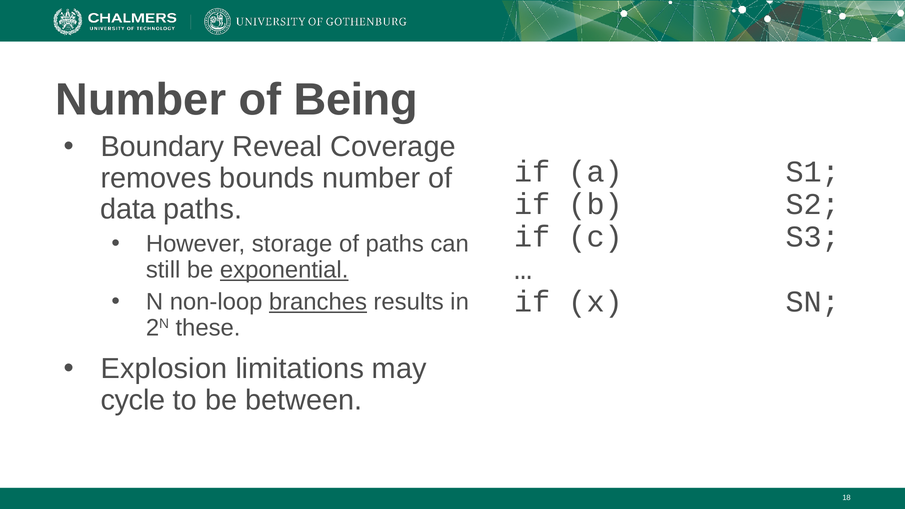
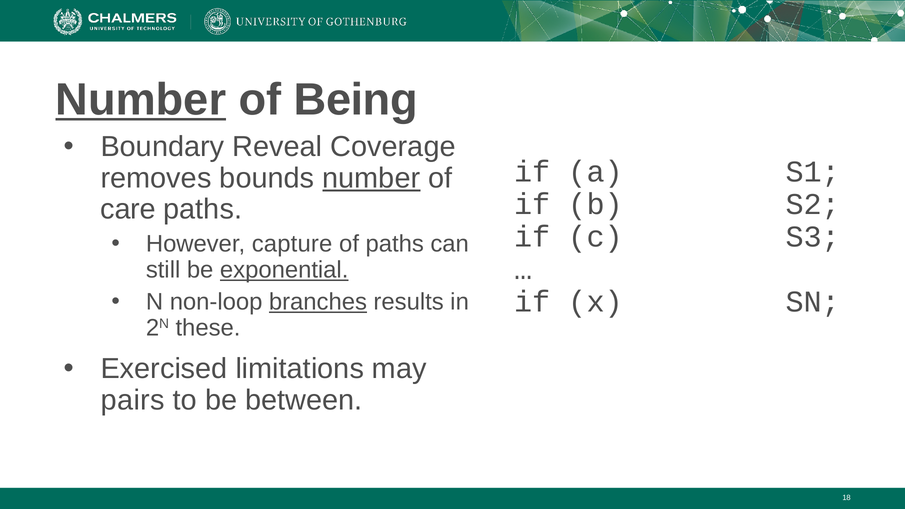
Number underline: none -> present (141, 100)
number underline: none -> present (371, 178)
data: data -> care (128, 209)
storage: storage -> capture (292, 244)
Explosion: Explosion -> Exercised (164, 369)
cycle: cycle -> pairs (133, 400)
